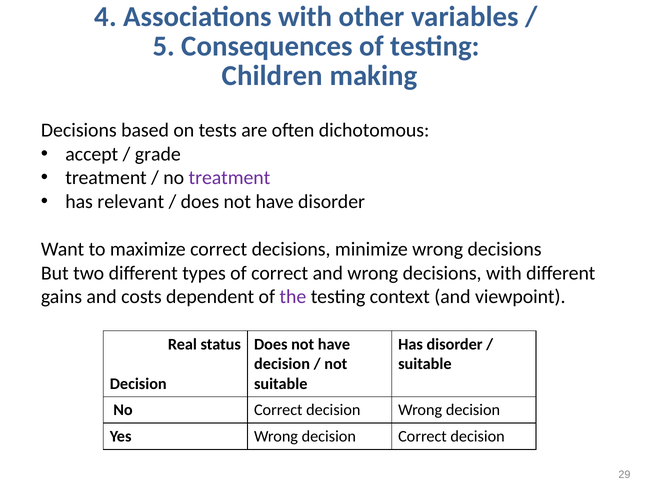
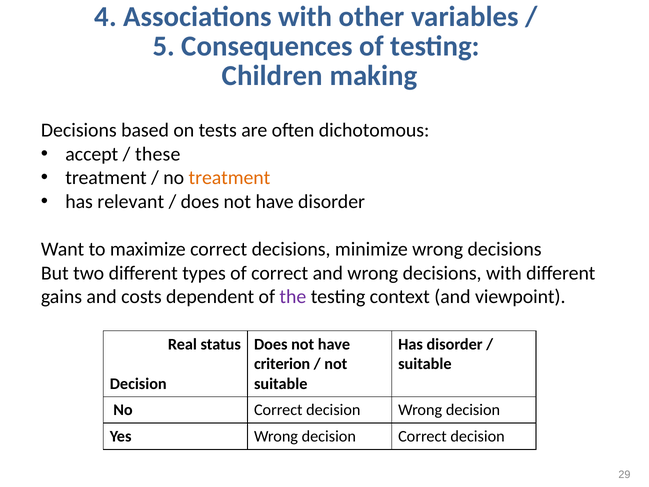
grade: grade -> these (158, 154)
treatment colour: purple -> orange (229, 178)
decision: decision -> criterion (282, 364)
